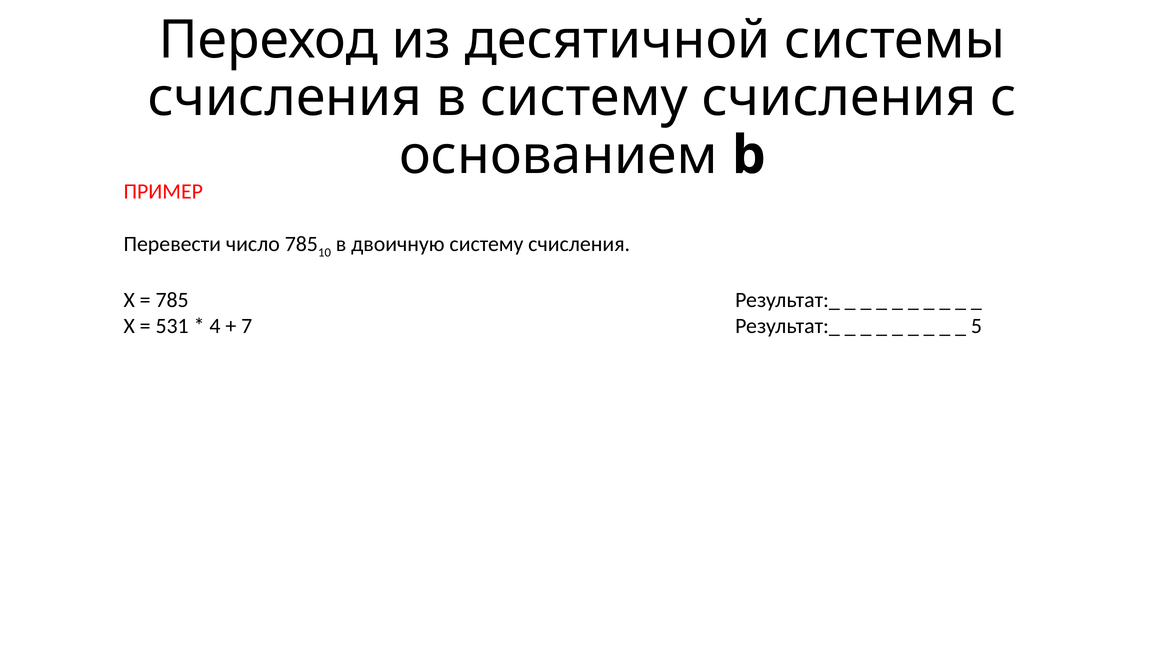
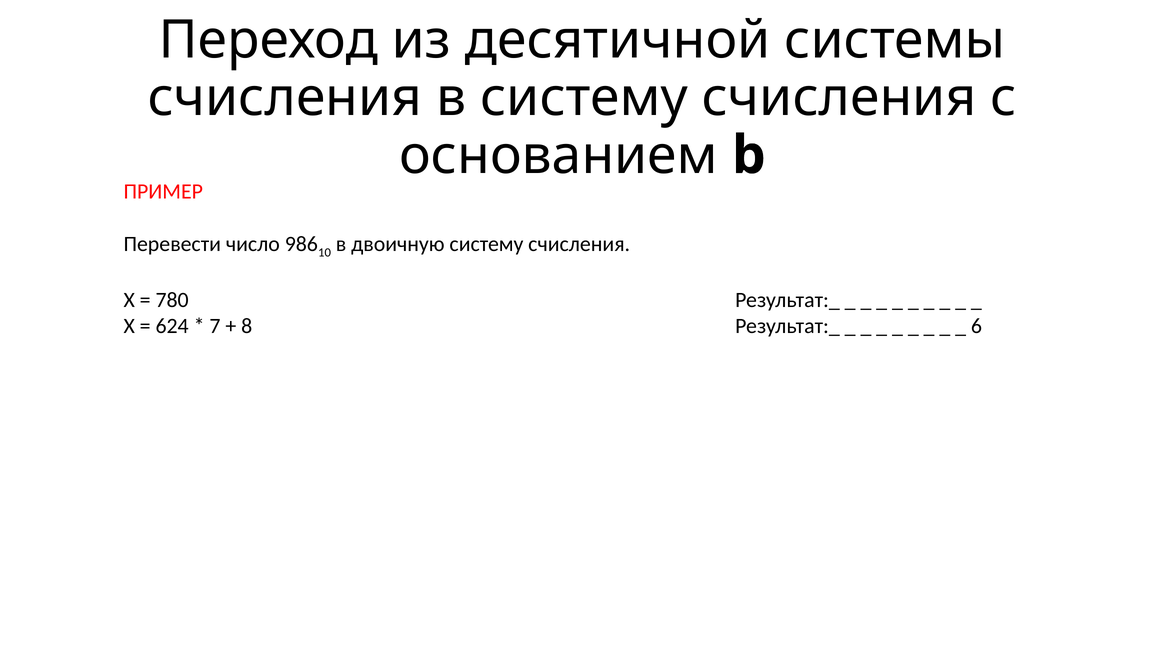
число 785: 785 -> 986 (301, 244)
785: 785 -> 780 (172, 300)
531: 531 -> 624 (172, 326)
4: 4 -> 7 (215, 326)
7: 7 -> 8 (247, 326)
5: 5 -> 6 (976, 326)
